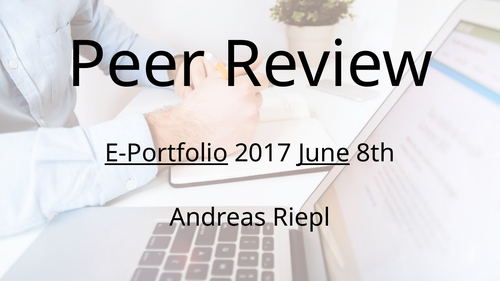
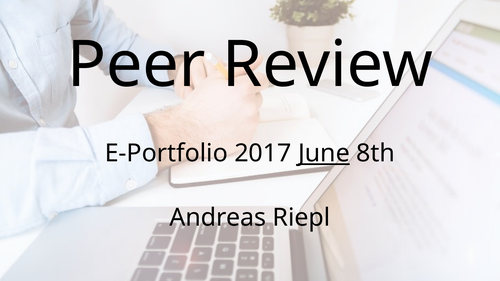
E-Portfolio underline: present -> none (166, 154)
